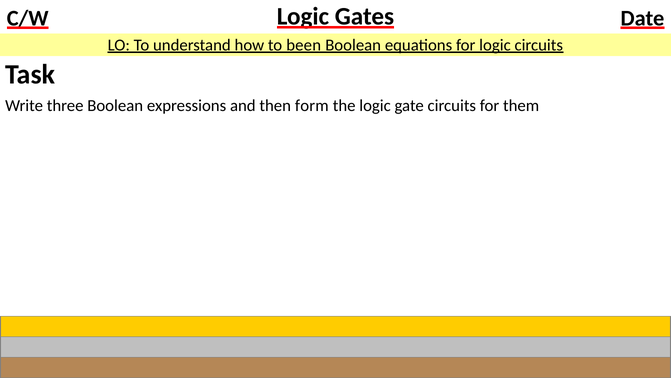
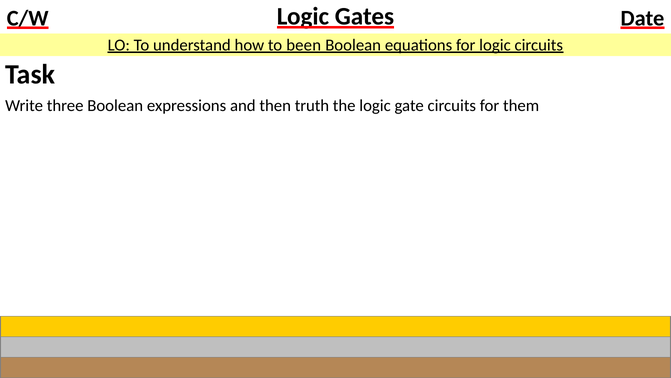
form: form -> truth (312, 105)
